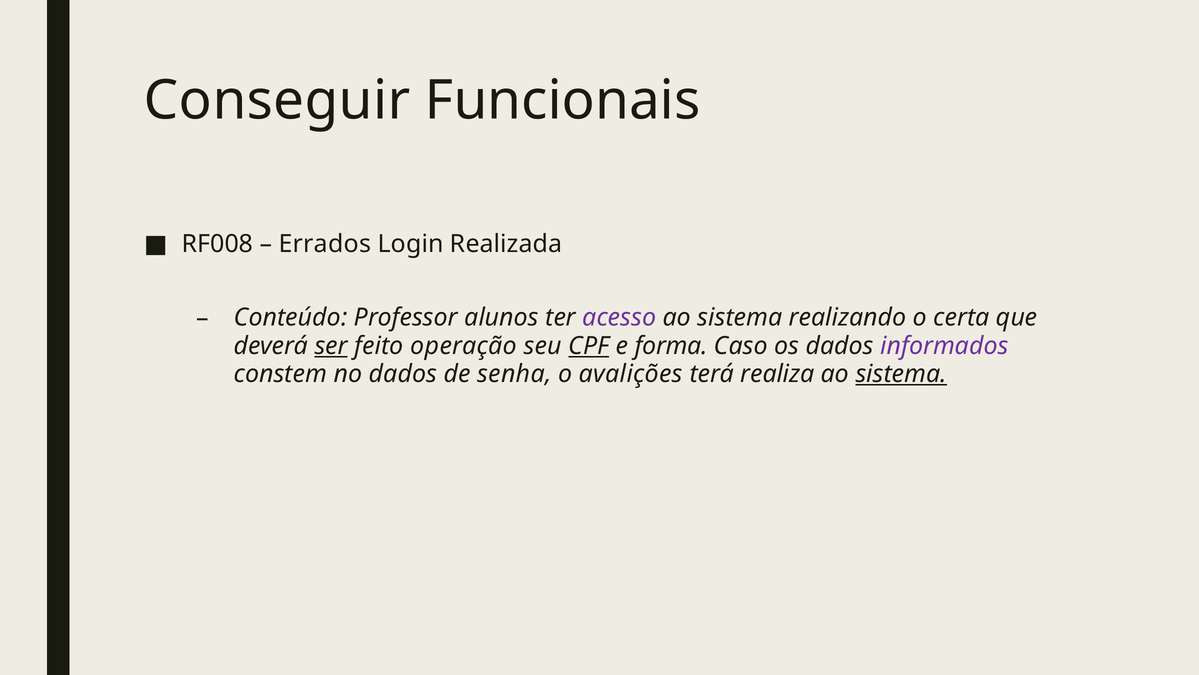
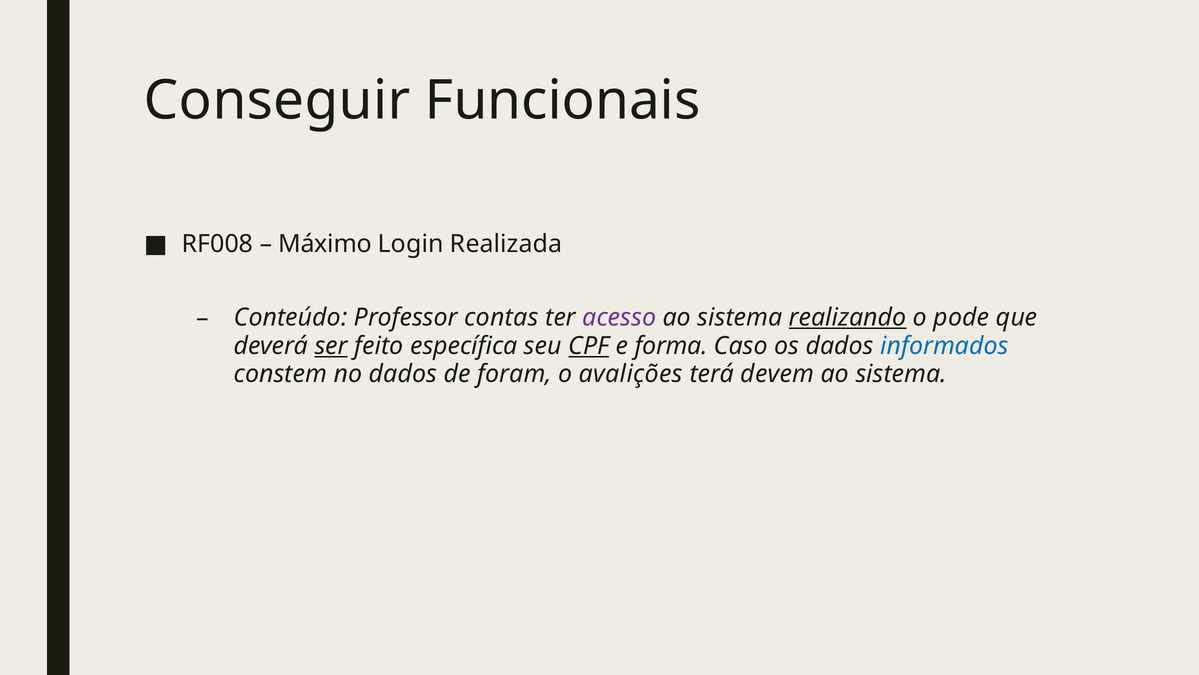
Errados: Errados -> Máximo (325, 244)
alunos: alunos -> contas (501, 317)
realizando underline: none -> present (848, 317)
certa: certa -> pode (961, 317)
operação: operação -> específica (464, 346)
informados colour: purple -> blue (944, 346)
senha: senha -> foram (515, 374)
realiza: realiza -> devem (777, 374)
sistema underline: present -> none (901, 374)
